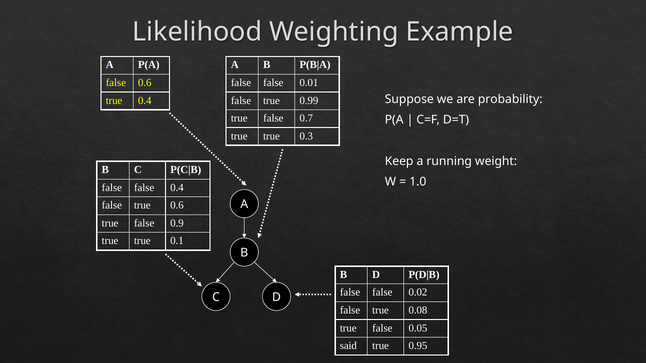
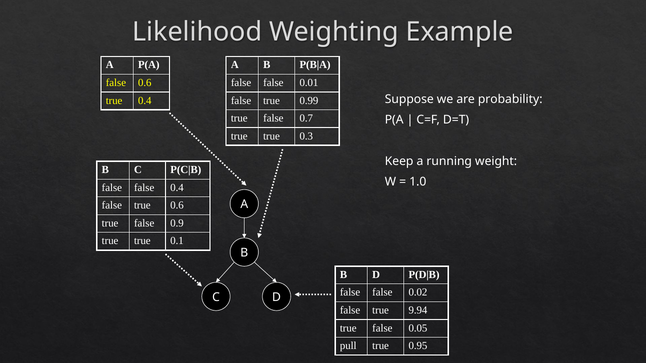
0.08: 0.08 -> 9.94 (418, 311)
said: said -> pull (348, 346)
